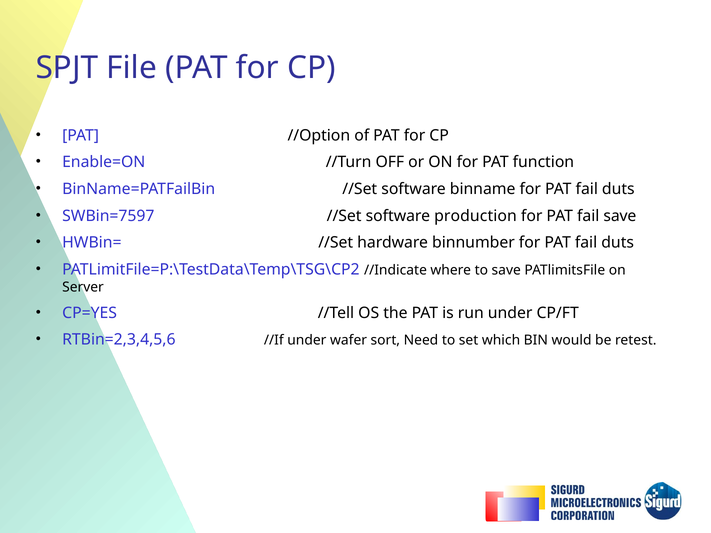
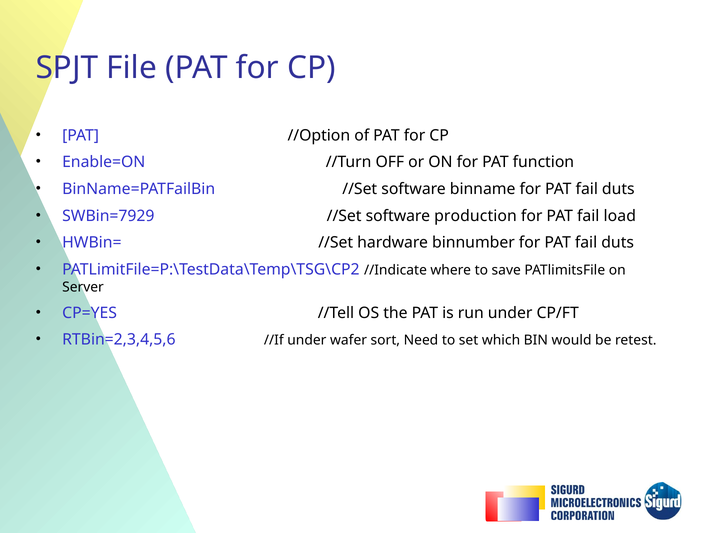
SWBin=7597: SWBin=7597 -> SWBin=7929 (108, 216)
fail save: save -> load (620, 216)
